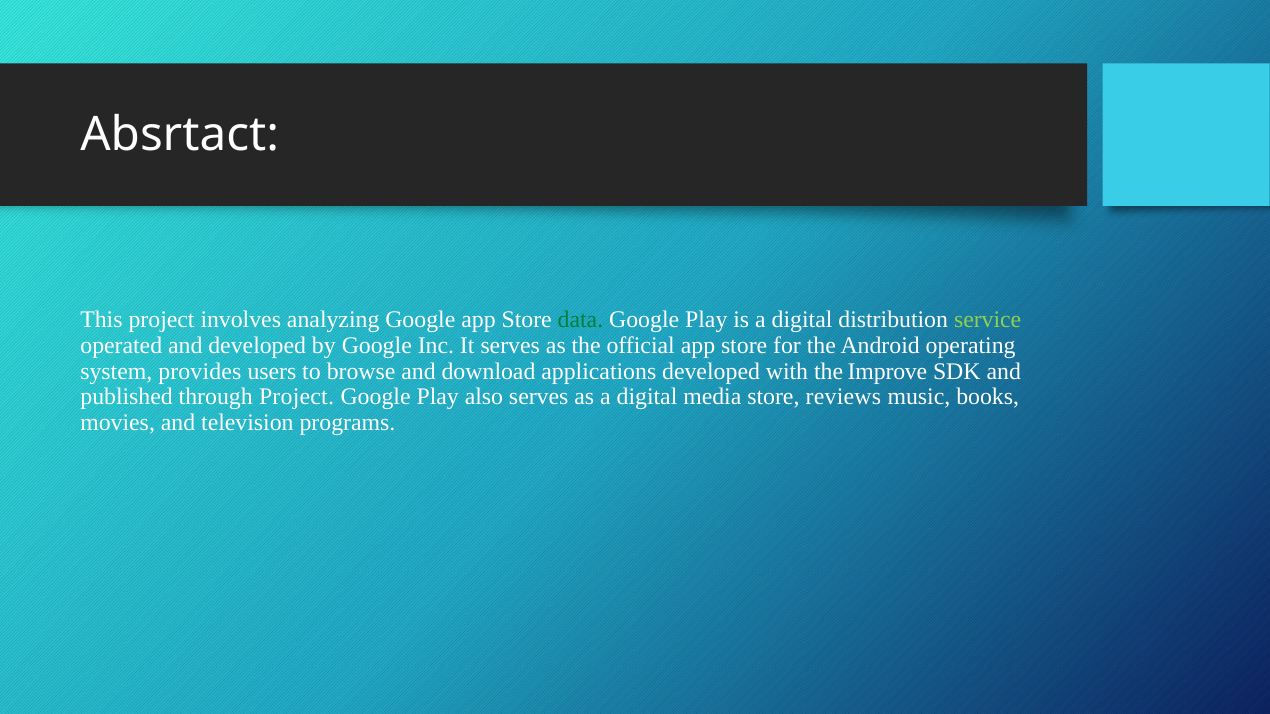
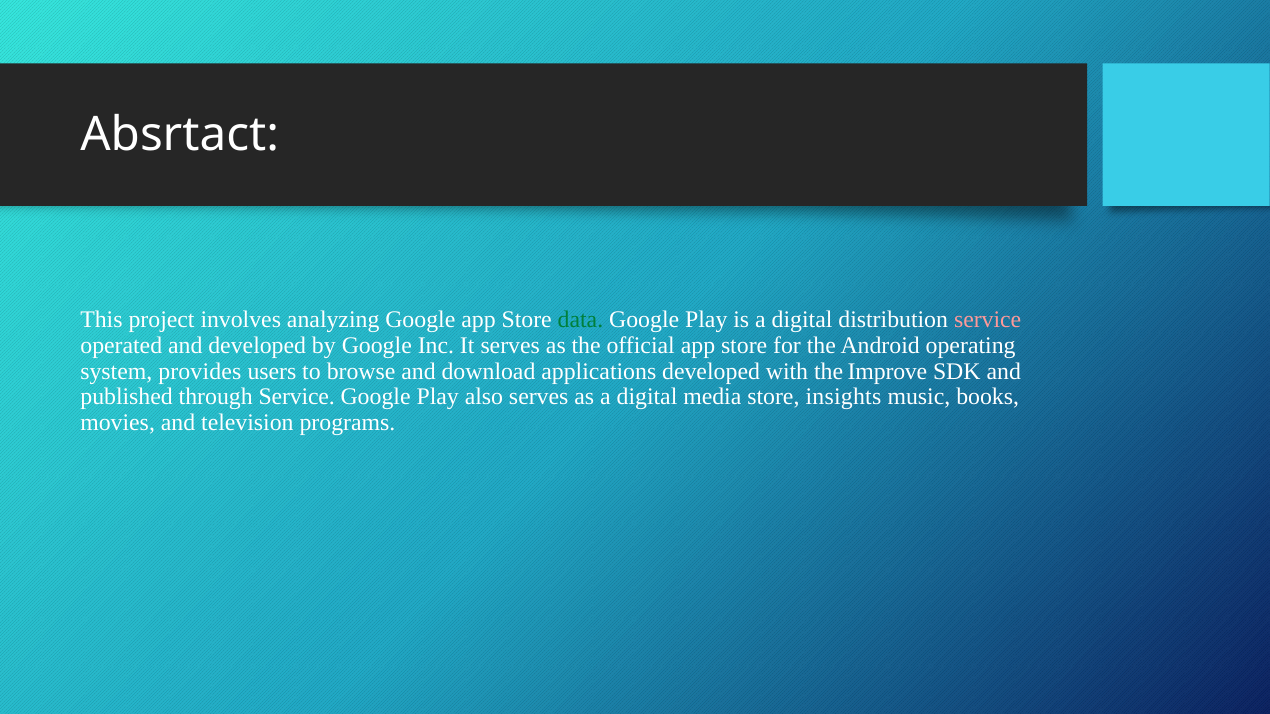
service colour: light green -> pink (988, 320)
through Project: Project -> Service (297, 397)
reviews: reviews -> insights (843, 397)
